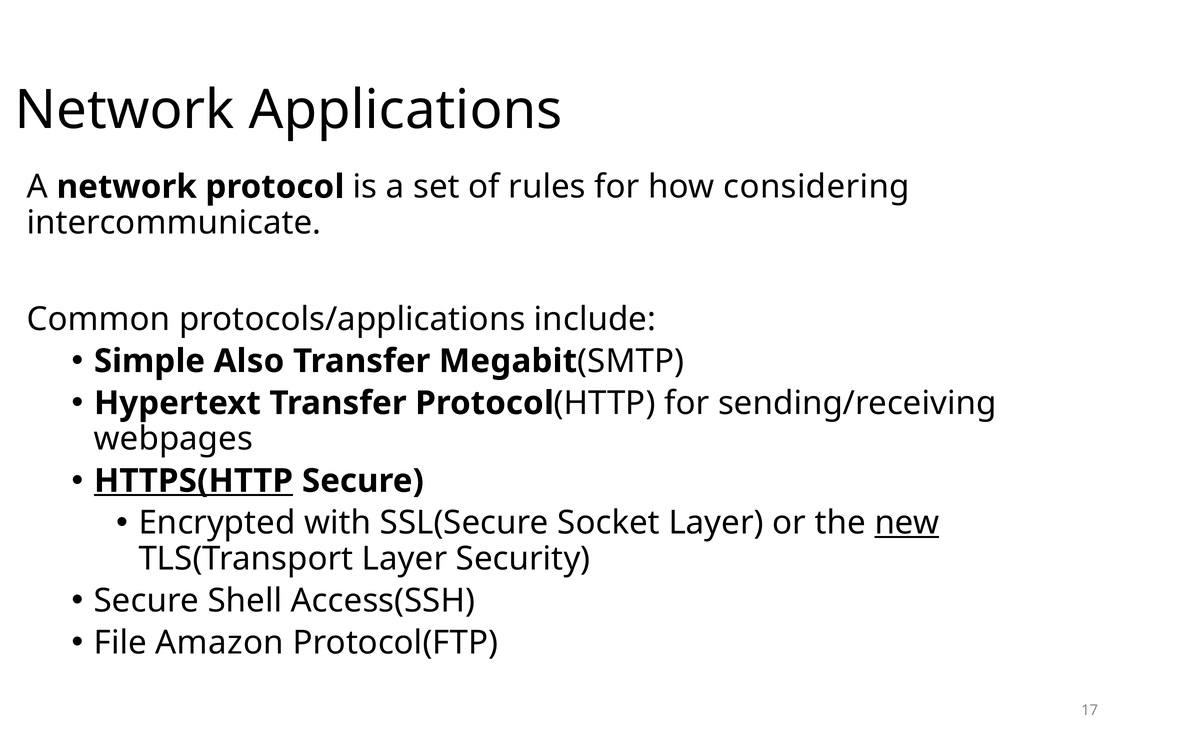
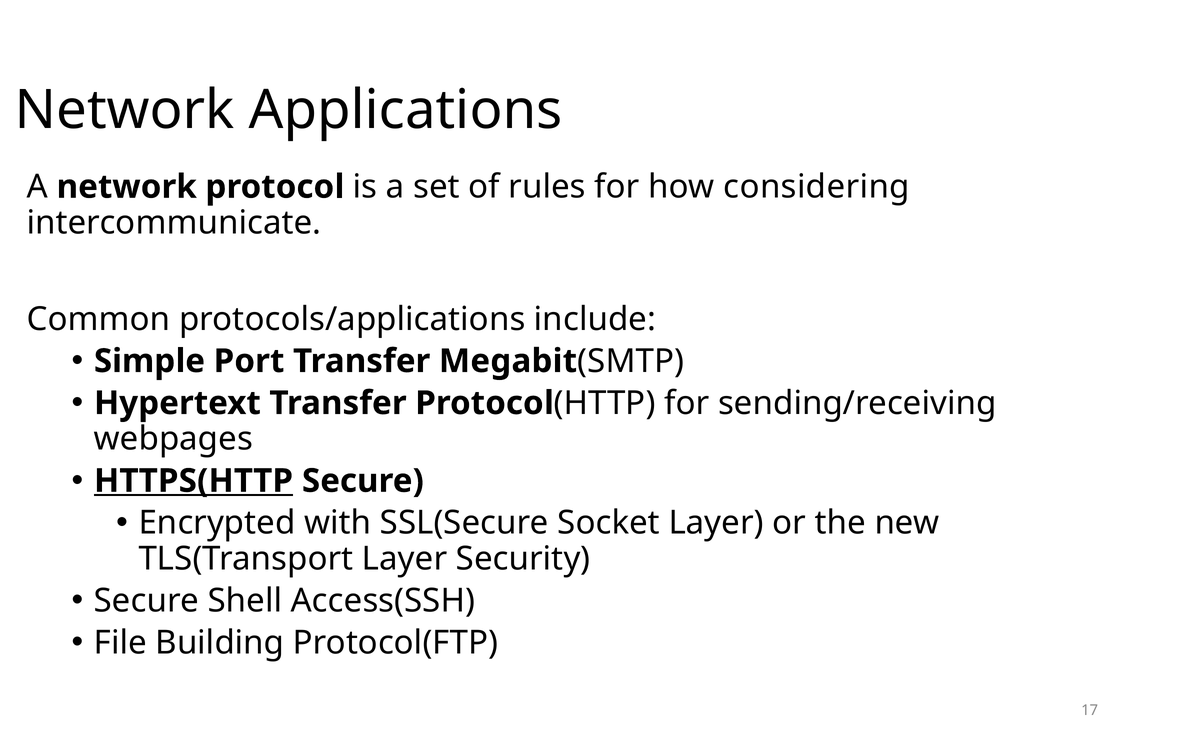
Also: Also -> Port (249, 361)
new underline: present -> none (907, 523)
Amazon: Amazon -> Building (220, 643)
